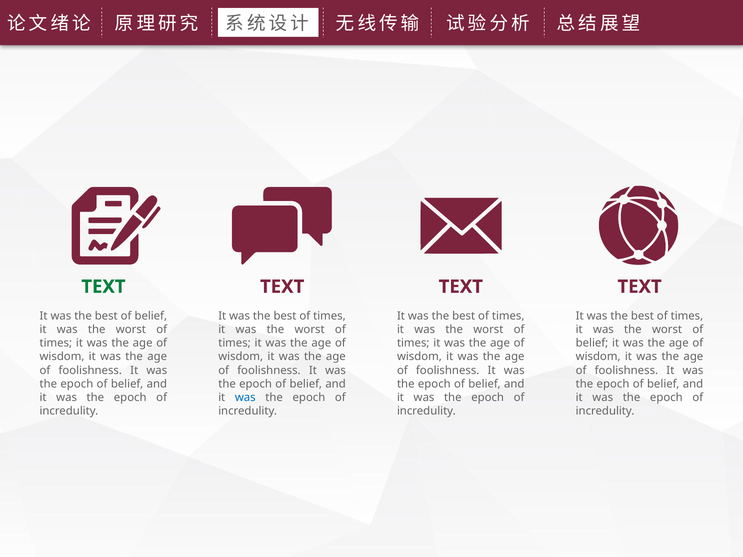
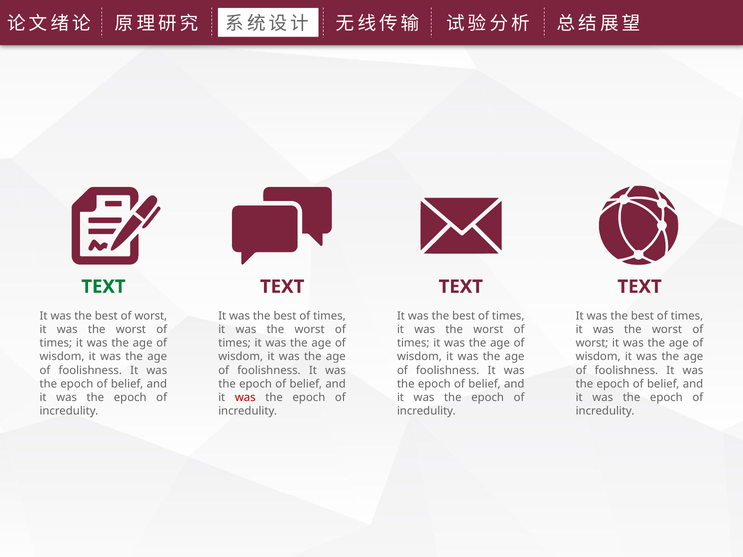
best of belief: belief -> worst (151, 316)
belief: belief -> worst (592, 343)
was colour: blue -> red (245, 398)
